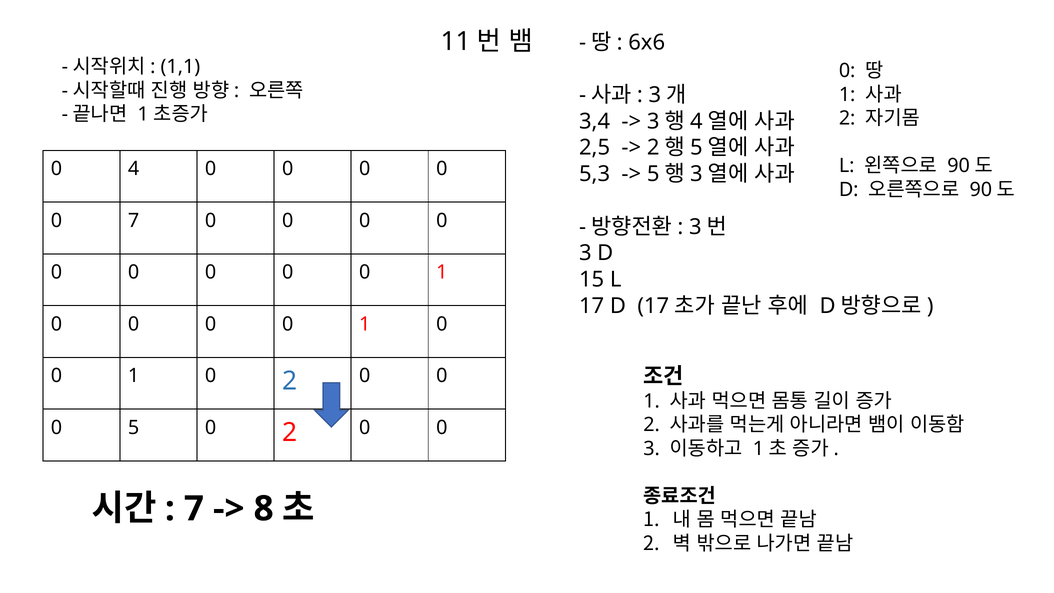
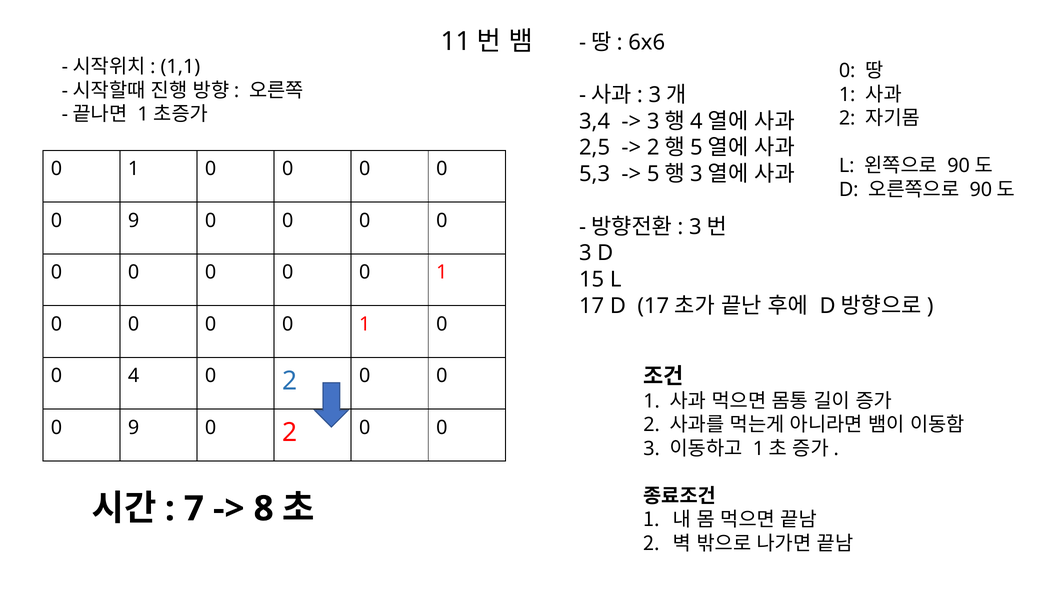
4: 4 -> 1 (134, 169)
7: 7 -> 9 (134, 221)
1: 1 -> 4 (134, 376)
5: 5 -> 9 (134, 428)
